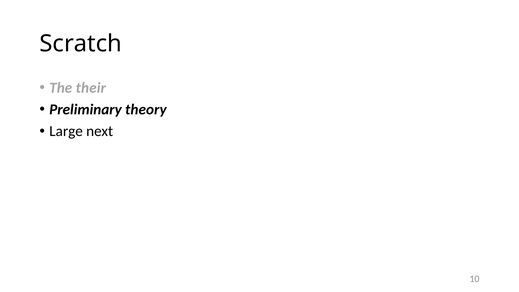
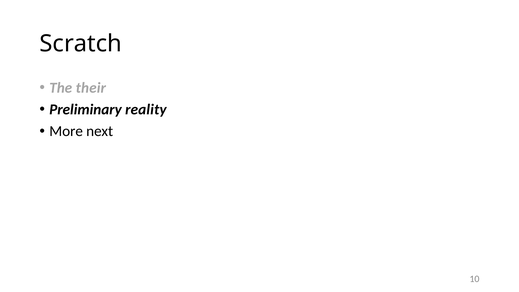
theory: theory -> reality (146, 110)
Large: Large -> More (66, 131)
